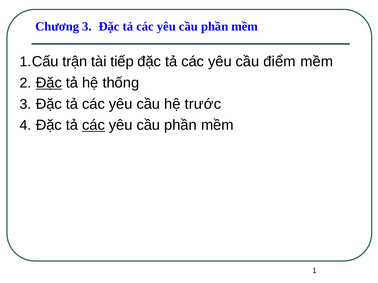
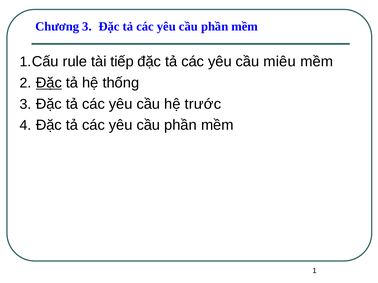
trận: trận -> rule (75, 62)
điểm: điểm -> miêu (280, 62)
các underline: present -> none (94, 125)
